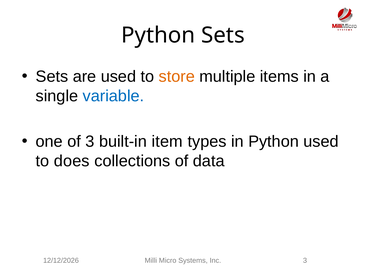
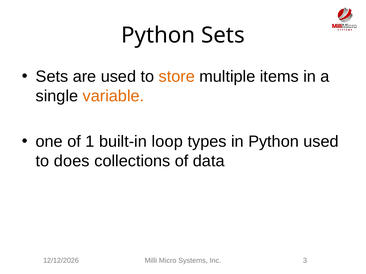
variable colour: blue -> orange (113, 96)
of 3: 3 -> 1 (90, 142)
item: item -> loop (167, 142)
